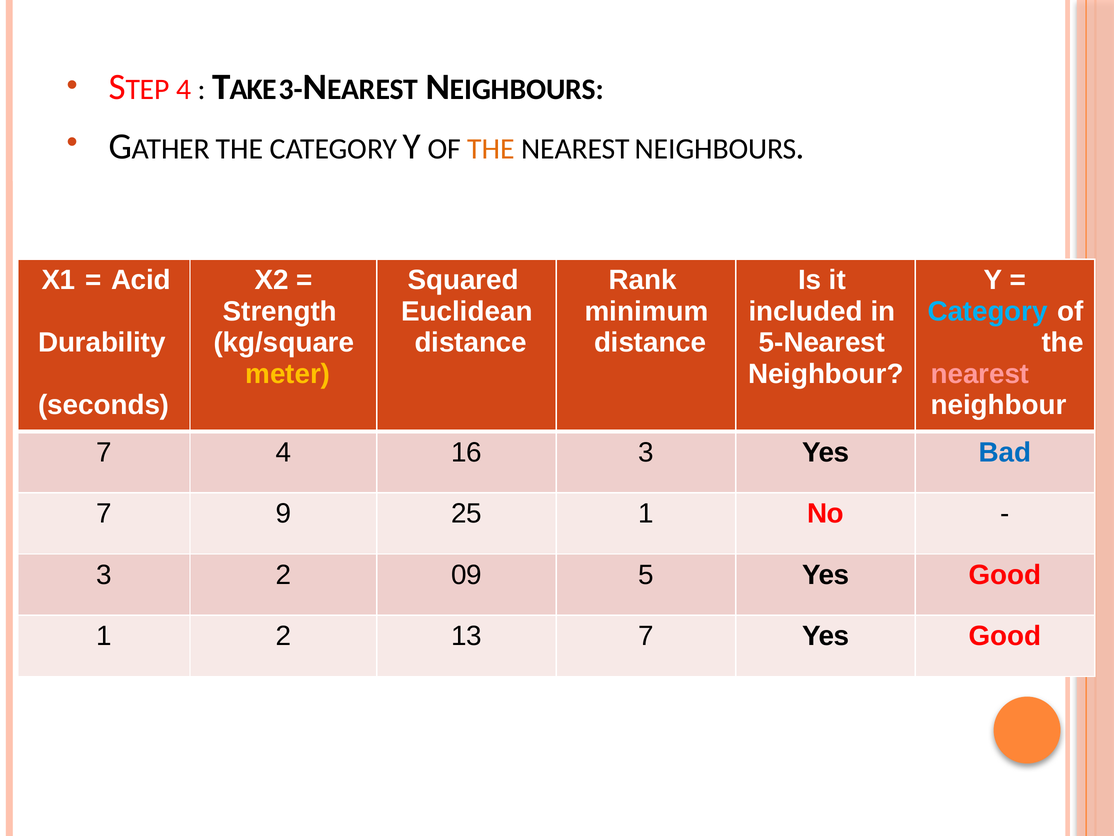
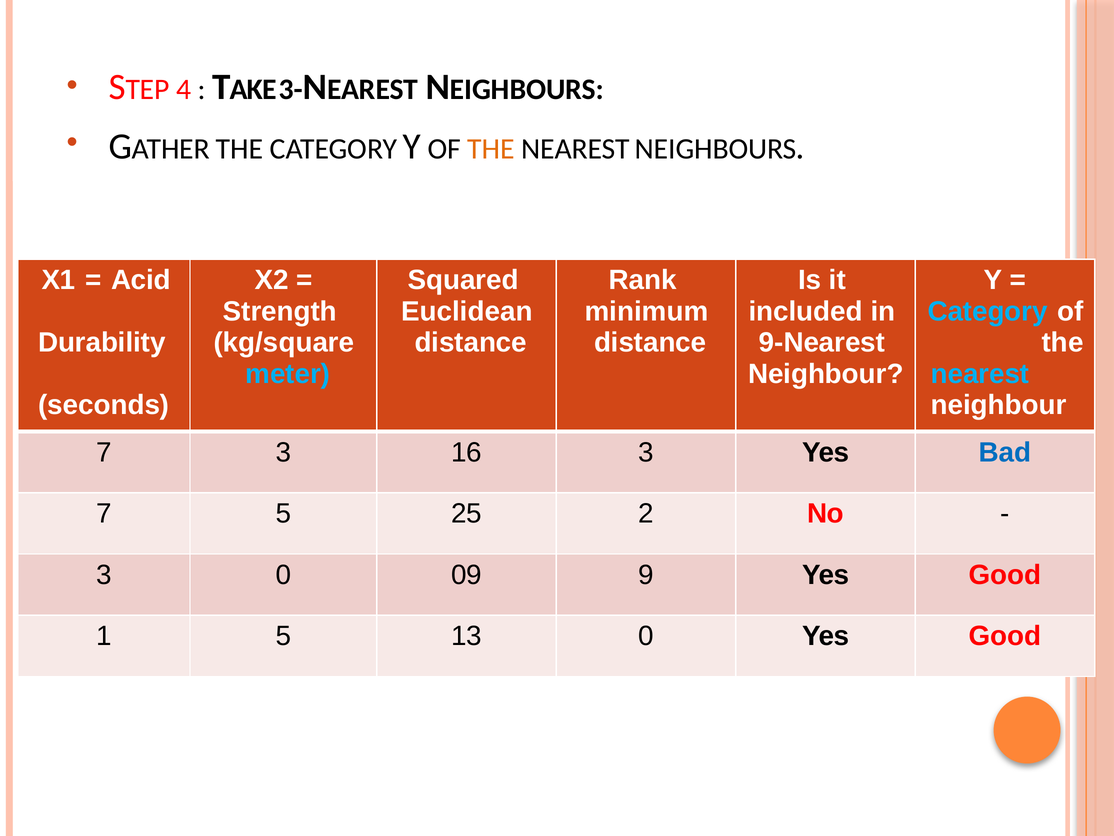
5-Nearest: 5-Nearest -> 9-Nearest (822, 342)
meter colour: yellow -> light blue (288, 374)
nearest colour: pink -> light blue (980, 374)
7 4: 4 -> 3 (283, 452)
7 9: 9 -> 5 (283, 513)
25 1: 1 -> 2 (646, 513)
3 2: 2 -> 0 (283, 575)
5: 5 -> 9 (646, 575)
1 2: 2 -> 5 (283, 636)
13 7: 7 -> 0 (646, 636)
